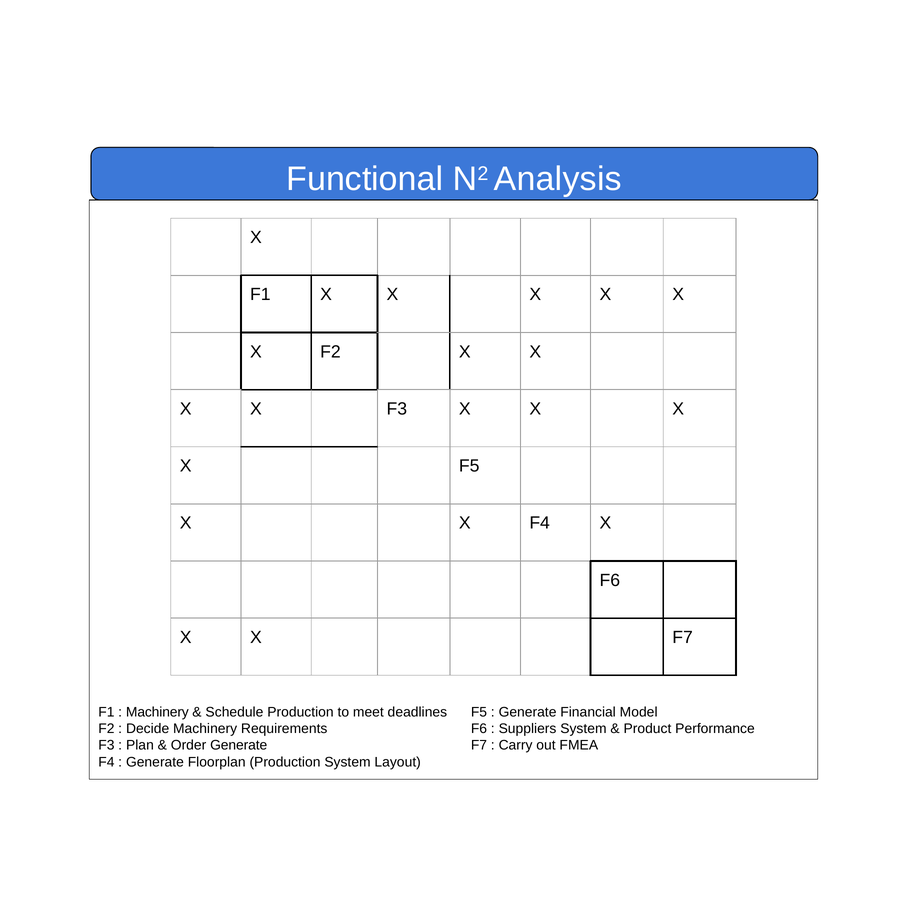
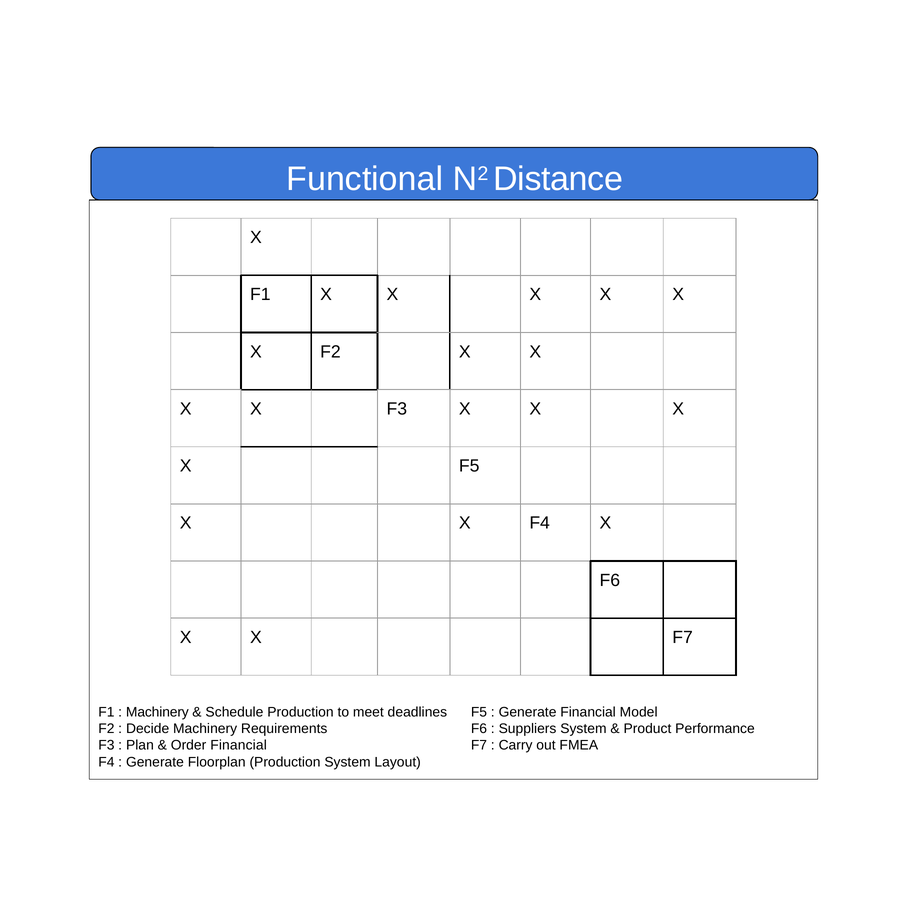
Analysis: Analysis -> Distance (558, 179)
Order Generate: Generate -> Financial (239, 745)
